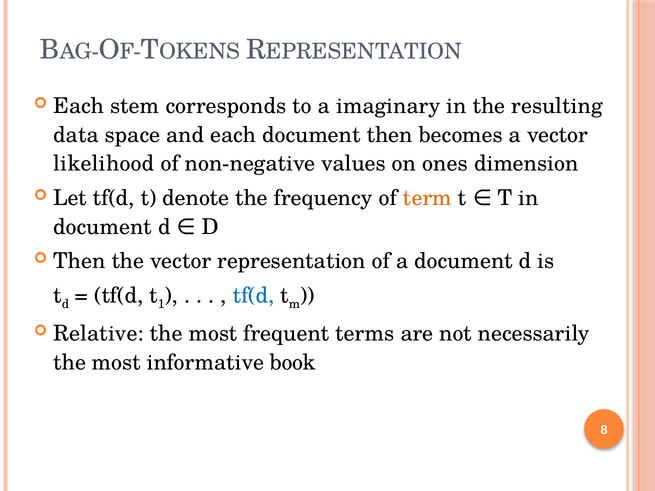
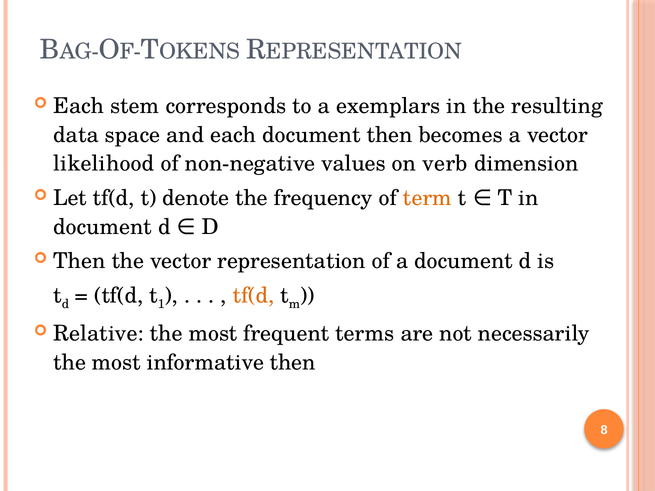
imaginary: imaginary -> exemplars (388, 106)
ones: ones -> verb (445, 164)
tf(d colour: blue -> orange (253, 296)
informative book: book -> then (293, 363)
